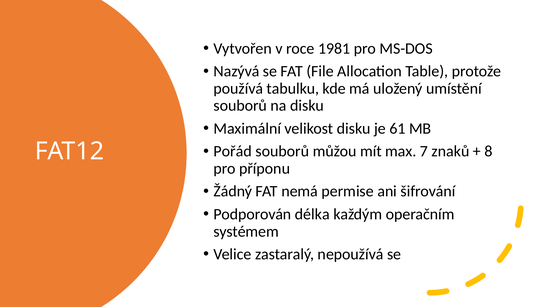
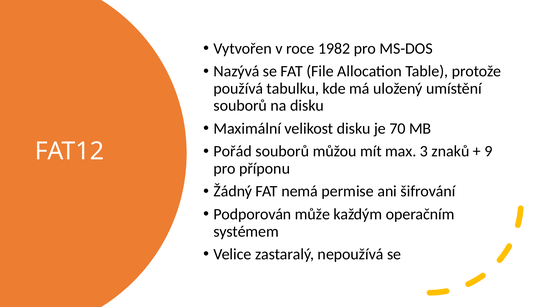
1981: 1981 -> 1982 (334, 49)
61: 61 -> 70 (397, 129)
7: 7 -> 3 (424, 151)
8: 8 -> 9 (489, 151)
délka: délka -> může (312, 214)
